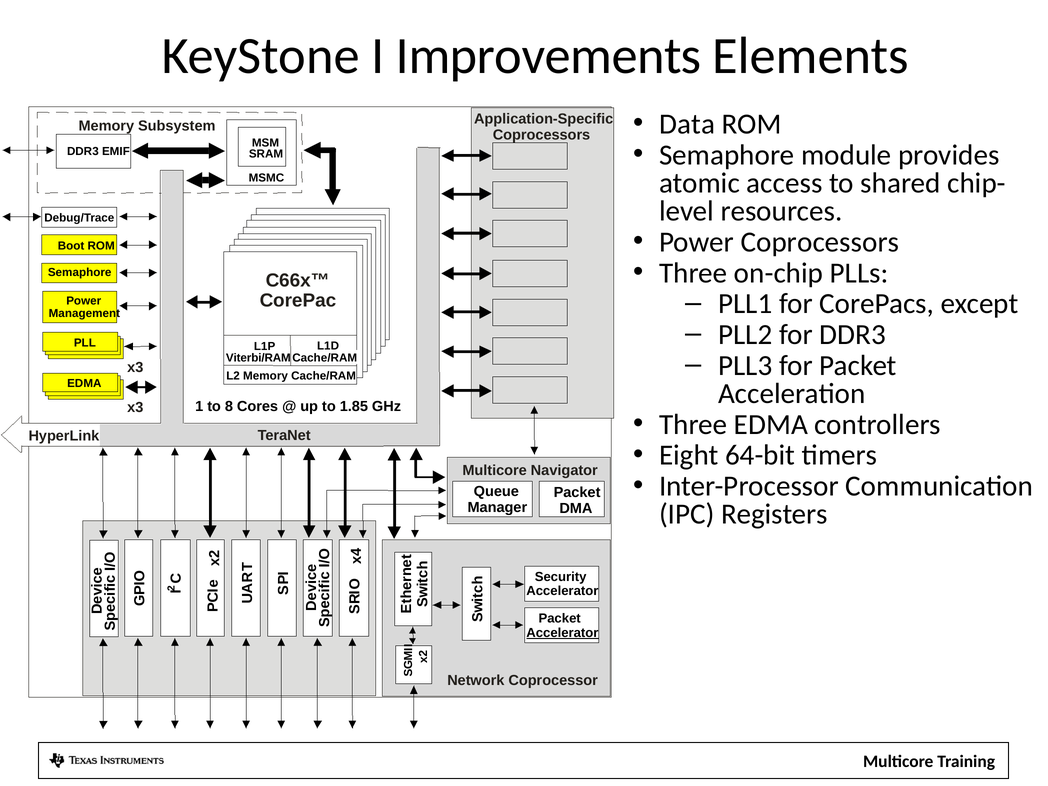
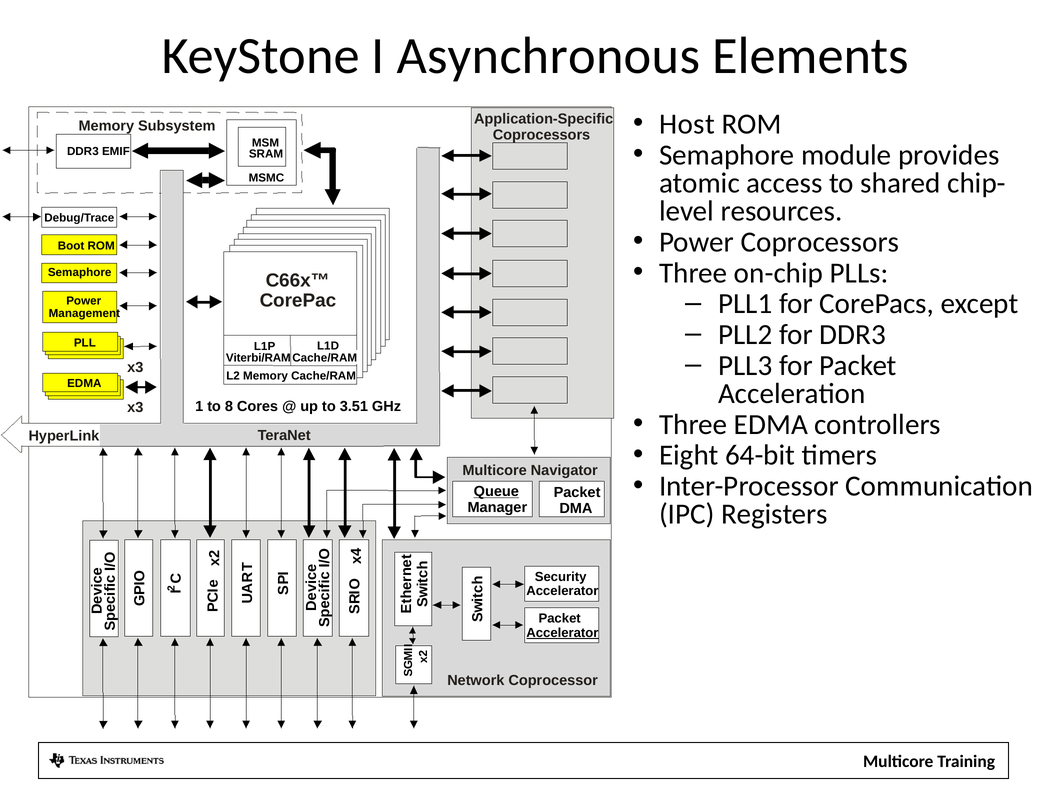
Improvements: Improvements -> Asynchronous (548, 56)
Data: Data -> Host (687, 124)
1.85: 1.85 -> 3.51 (354, 406)
Queue underline: none -> present (496, 491)
